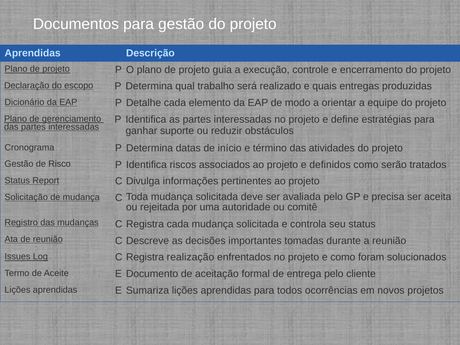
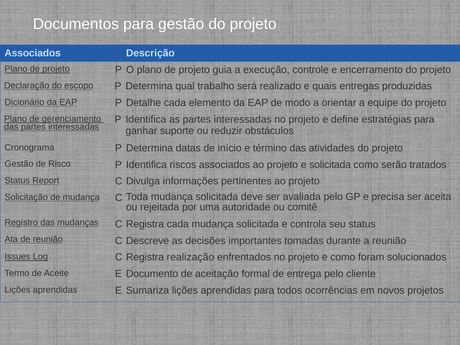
Aprendidas: Aprendidas -> Associados (33, 53)
e definidos: definidos -> solicitada (330, 165)
